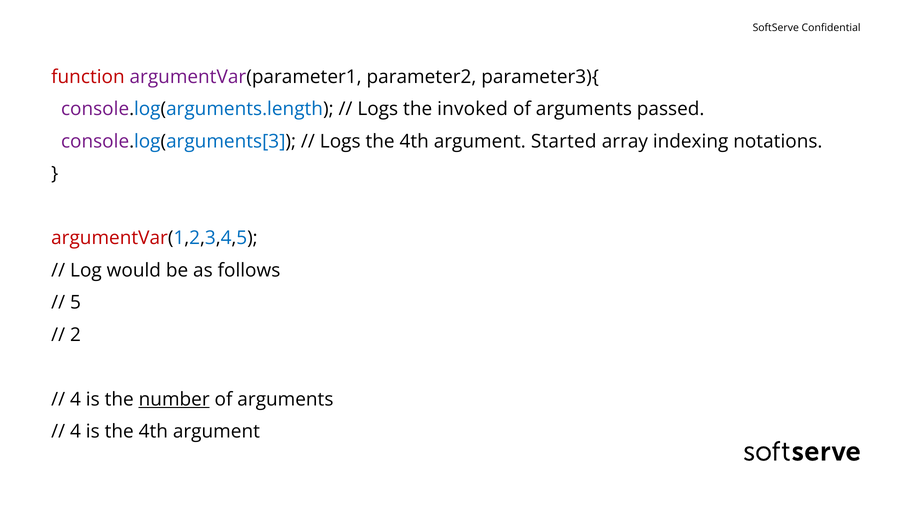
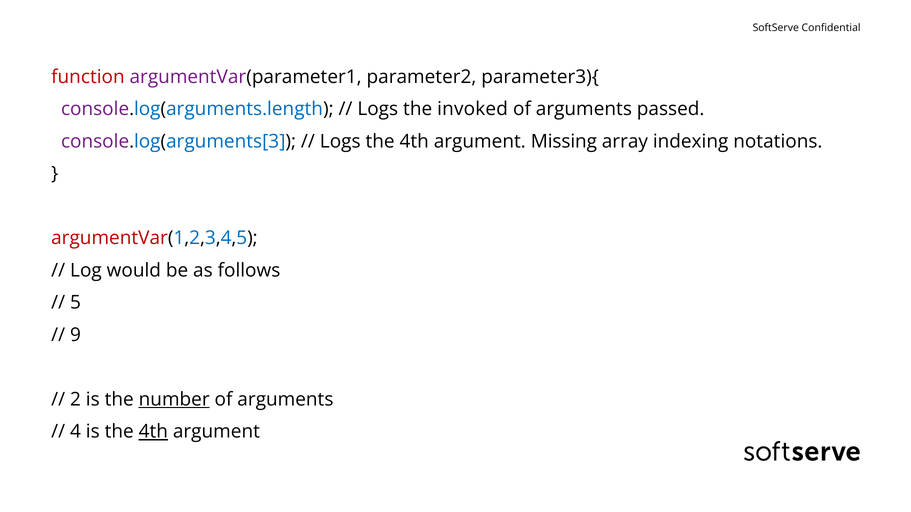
Started: Started -> Missing (564, 141)
2: 2 -> 9 (75, 335)
4: 4 -> 2 (75, 400)
4th underline: none -> present (153, 432)
